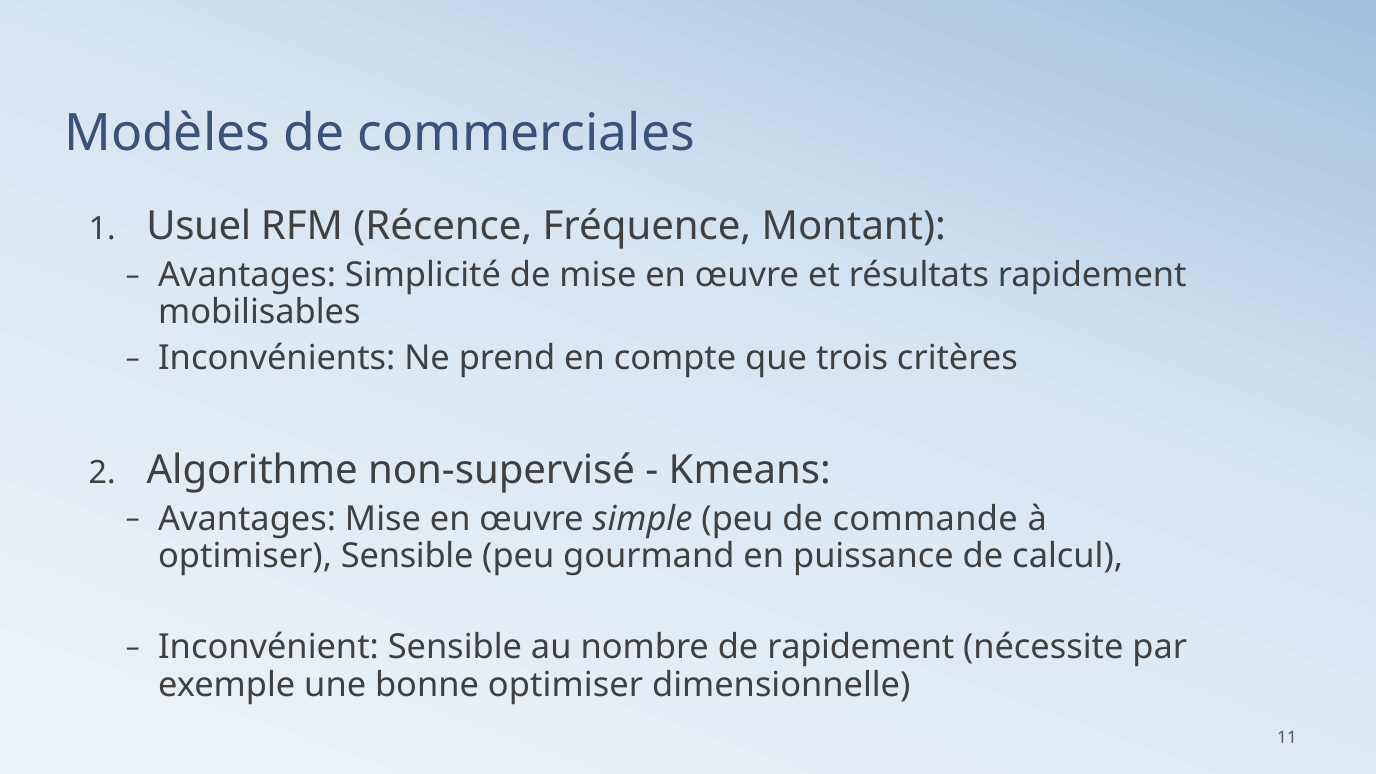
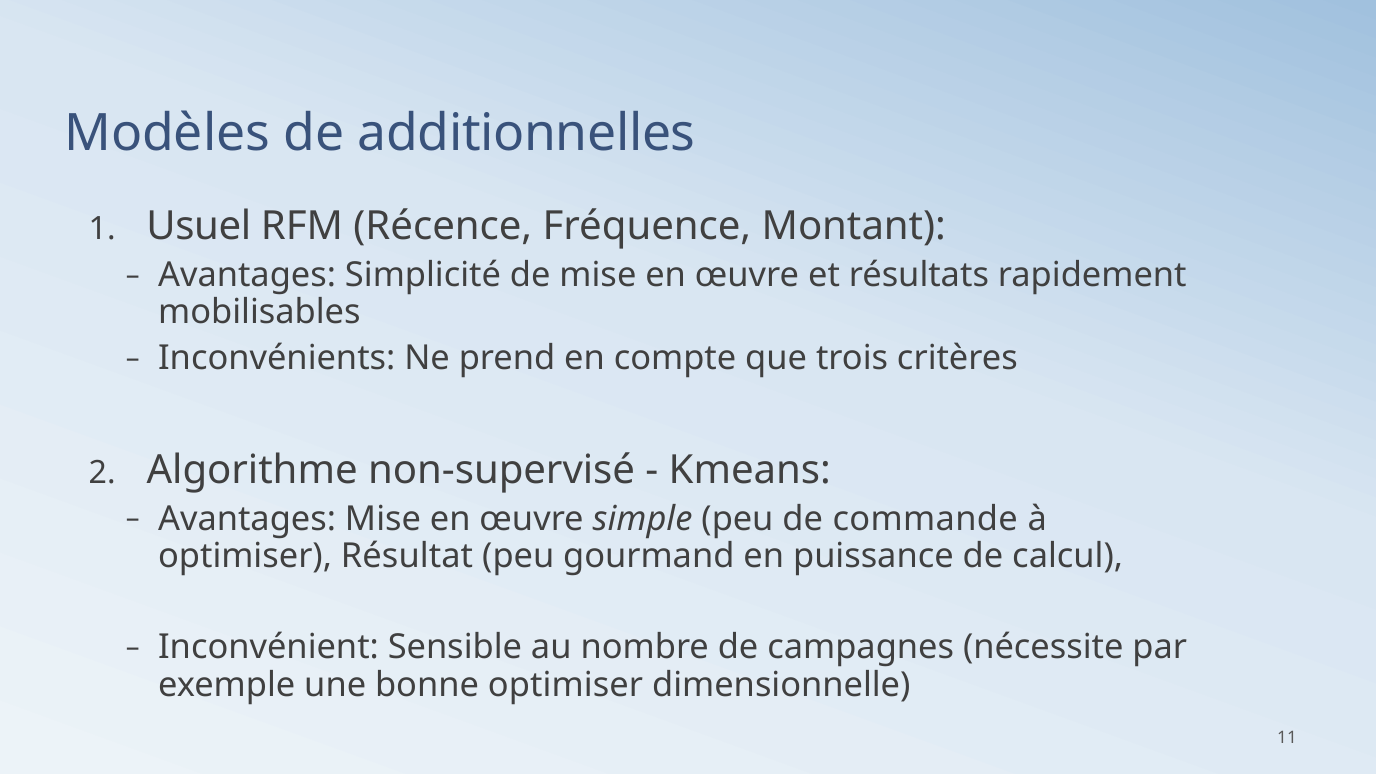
commerciales: commerciales -> additionnelles (527, 134)
optimiser Sensible: Sensible -> Résultat (407, 556)
de rapidement: rapidement -> campagnes (861, 648)
